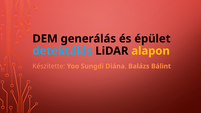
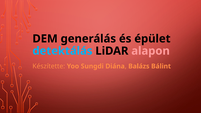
alapon colour: yellow -> pink (151, 51)
